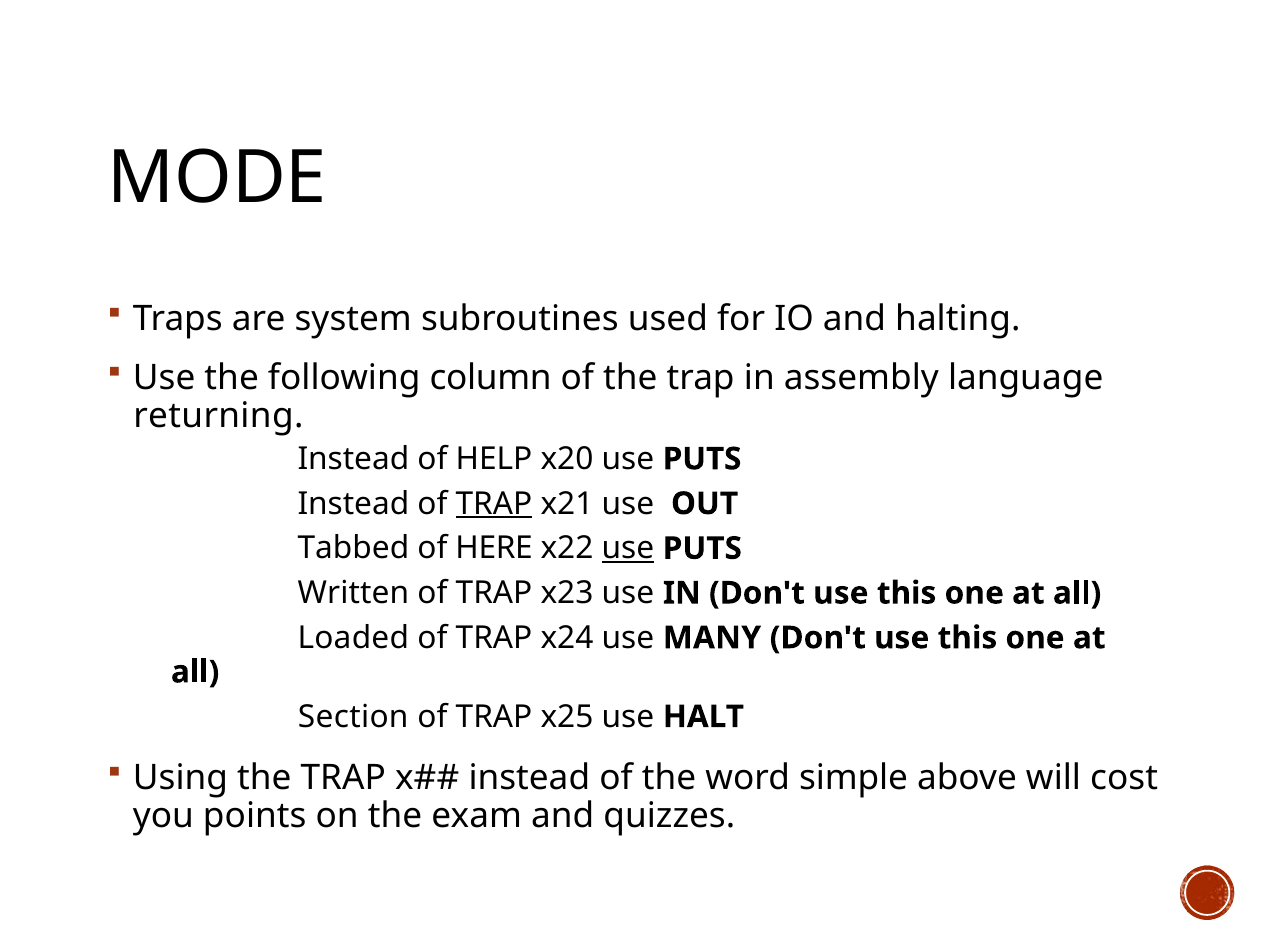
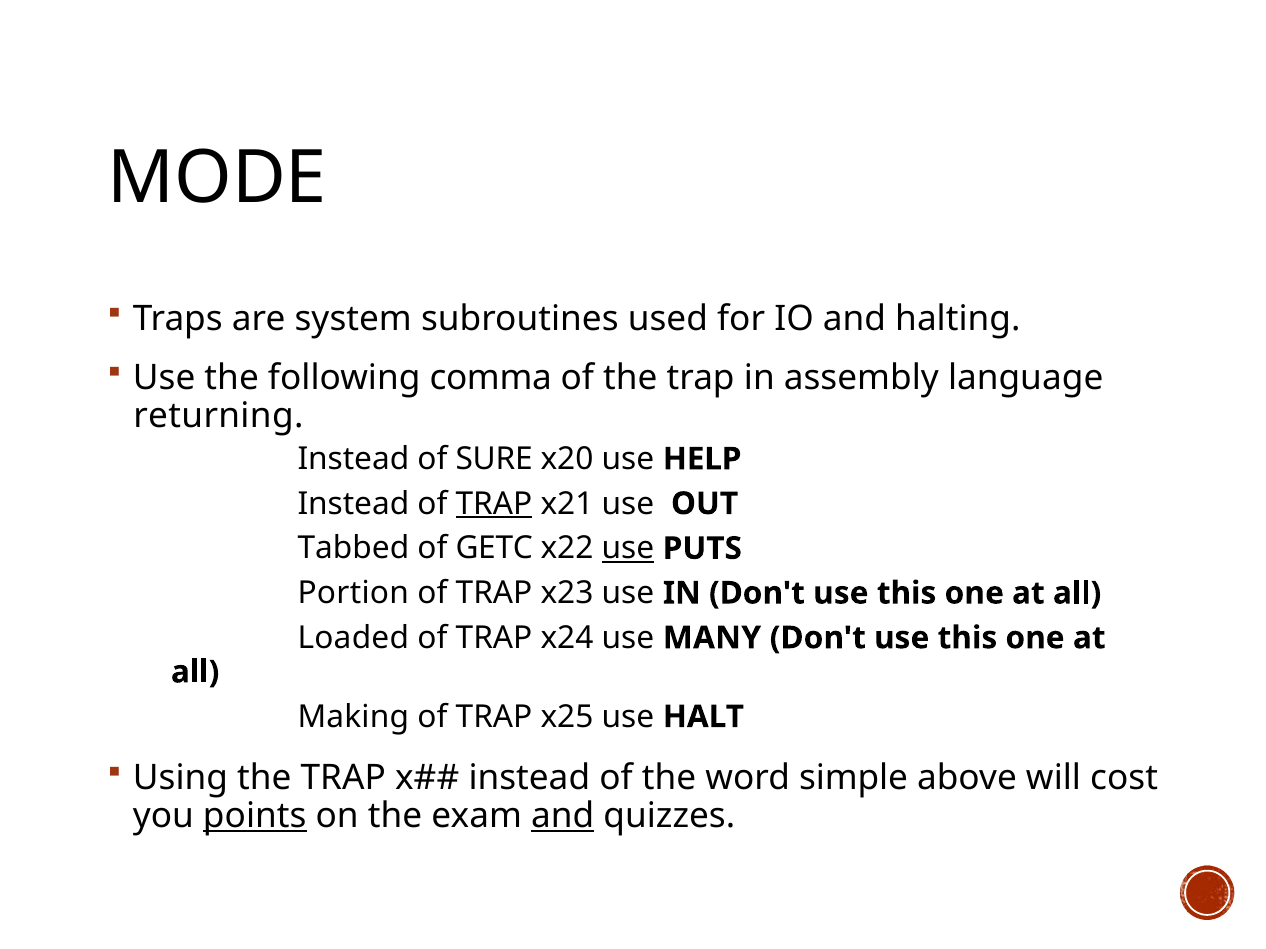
column: column -> comma (491, 378)
HELP: HELP -> SURE (494, 459)
x20 use PUTS: PUTS -> HELP (702, 459)
HERE: HERE -> GETC (494, 549)
Written: Written -> Portion (353, 593)
Section: Section -> Making (353, 717)
points underline: none -> present (255, 816)
and underline: none -> present (563, 816)
